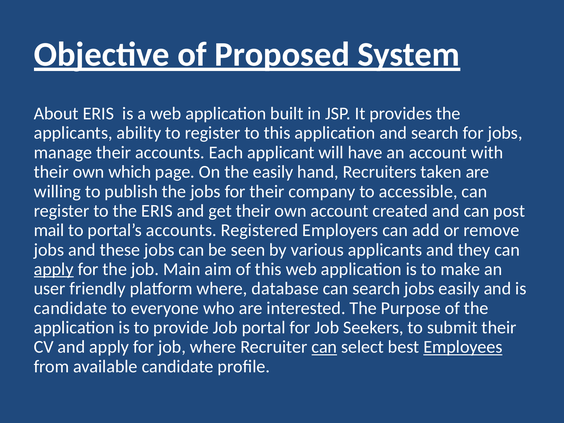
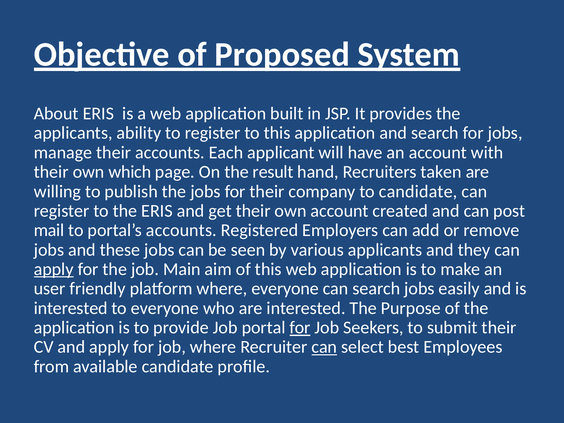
the easily: easily -> result (273, 172)
to accessible: accessible -> candidate (418, 191)
where database: database -> everyone (285, 289)
candidate: candidate -> interested (71, 308)
for underline: none -> present (300, 328)
Employees underline: present -> none (463, 347)
